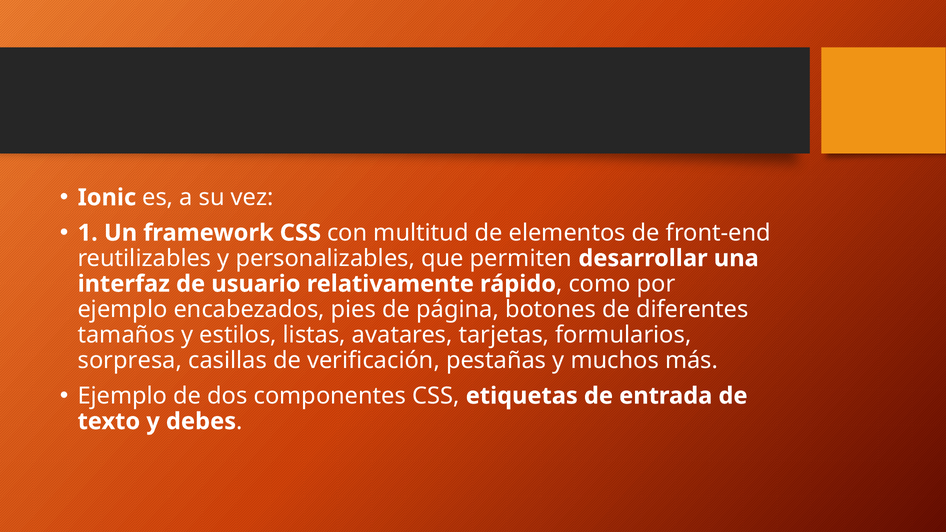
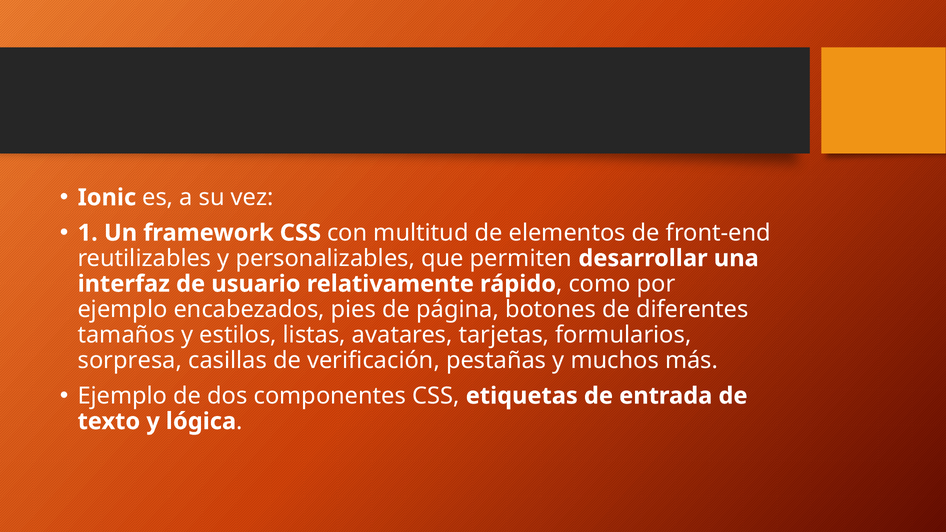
debes: debes -> lógica (201, 421)
